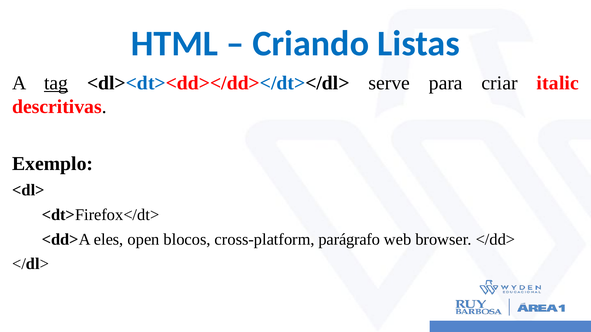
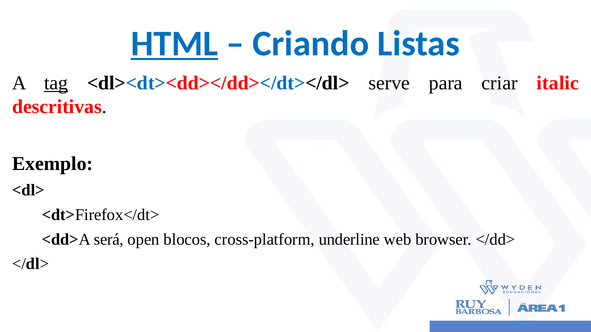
HTML underline: none -> present (174, 44)
eles: eles -> será (109, 240)
parágrafo: parágrafo -> underline (349, 240)
